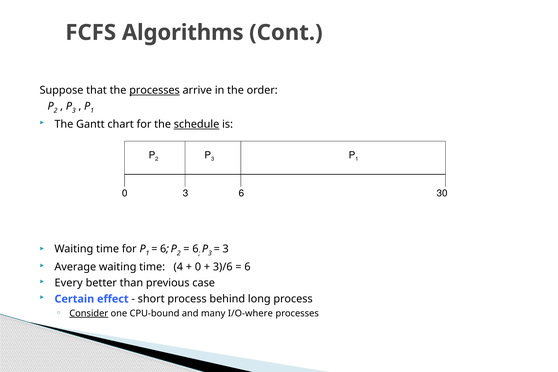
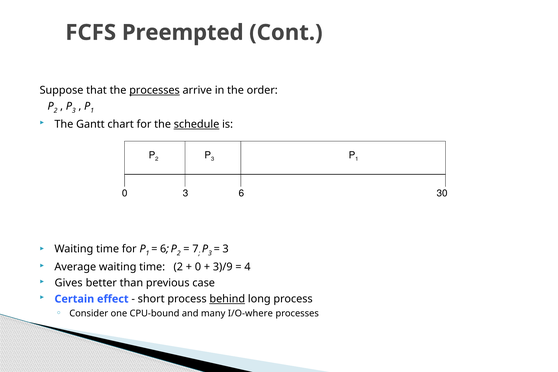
Algorithms: Algorithms -> Preempted (183, 33)
6: 6 -> 7 (195, 249)
time 4: 4 -> 2 (178, 267)
3)/6: 3)/6 -> 3)/9 (223, 267)
6: 6 -> 4 (247, 267)
Every: Every -> Gives (69, 283)
behind underline: none -> present (227, 299)
Consider underline: present -> none (89, 313)
